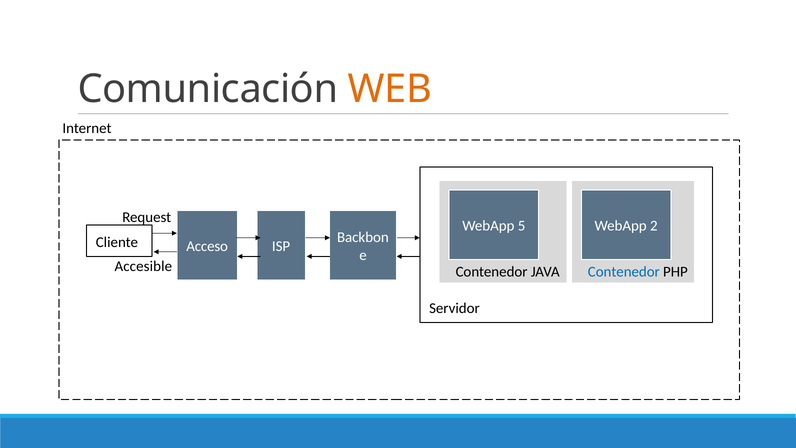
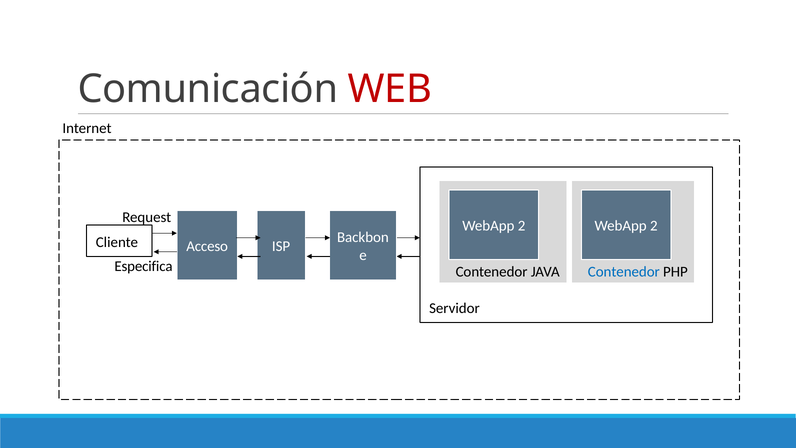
WEB colour: orange -> red (390, 89)
5: 5 -> 2 (522, 226)
Accesible: Accesible -> Especifica (143, 266)
